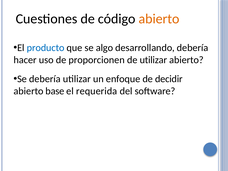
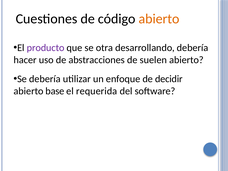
producto colour: blue -> purple (46, 48)
algo: algo -> otra (104, 48)
proporcionen: proporcionen -> abstracciones (97, 60)
de utilizar: utilizar -> suelen (153, 60)
